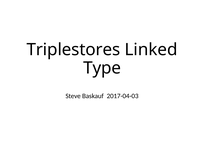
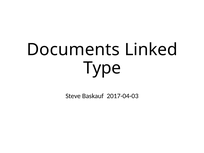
Triplestores: Triplestores -> Documents (73, 50)
